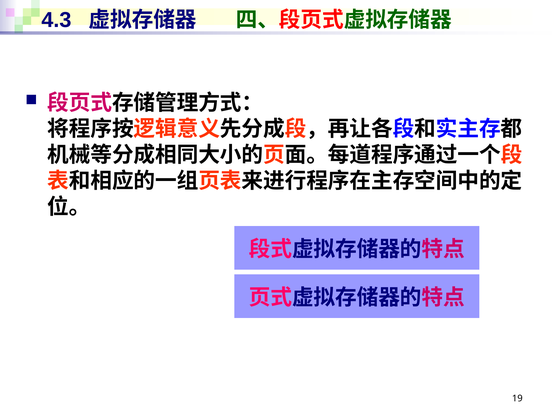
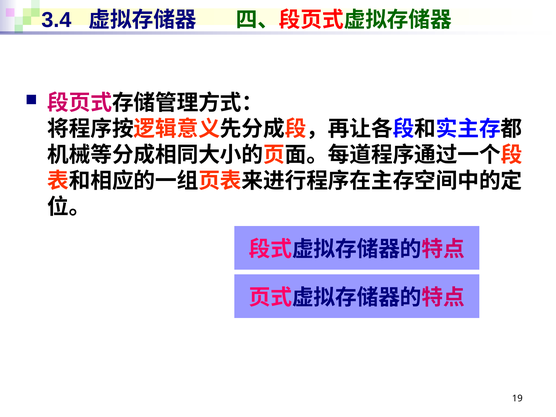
4.3: 4.3 -> 3.4 (56, 20)
